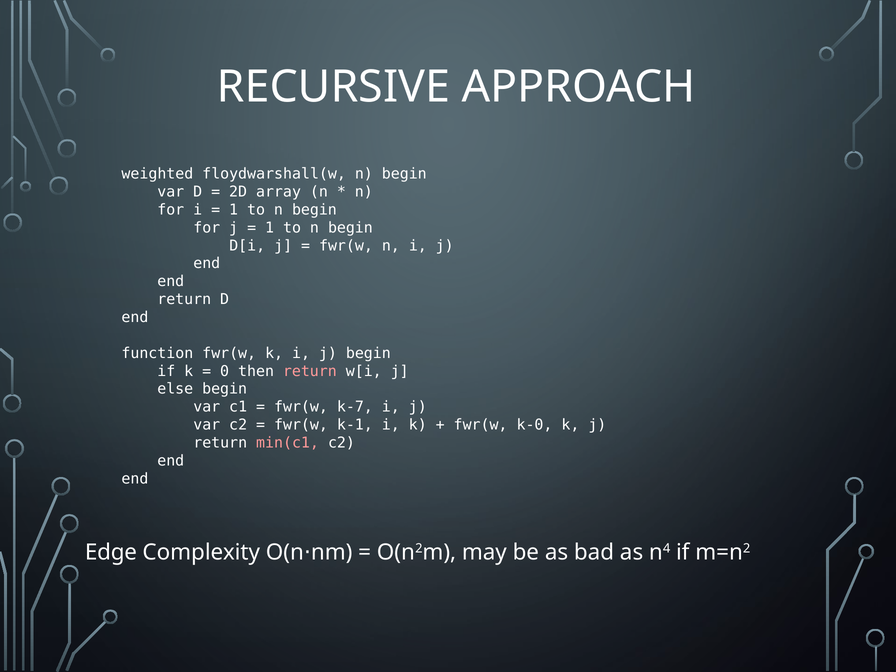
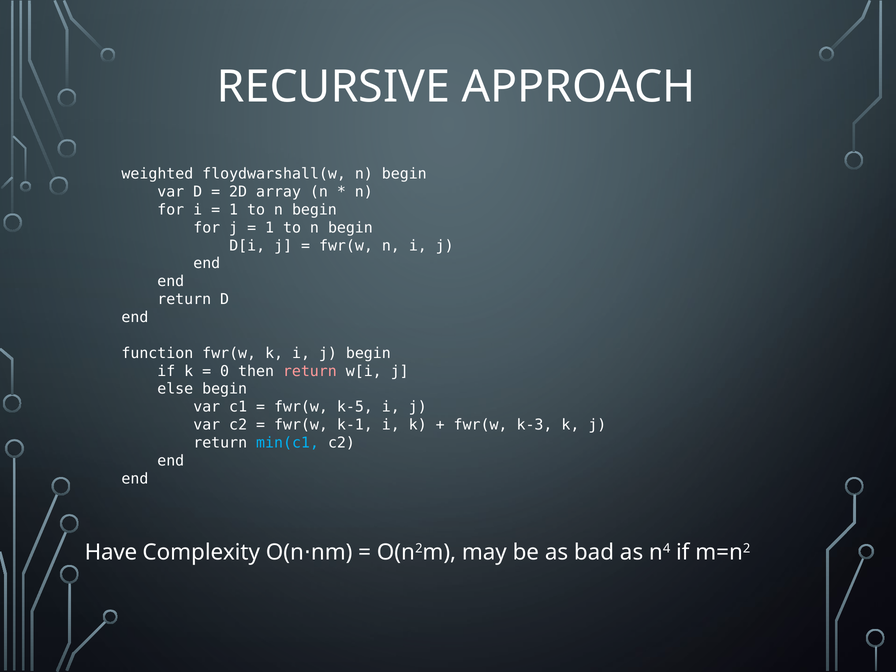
k-7: k-7 -> k-5 (355, 407)
k-0: k-0 -> k-3 (534, 425)
min(c1 colour: pink -> light blue (288, 443)
Edge: Edge -> Have (111, 552)
